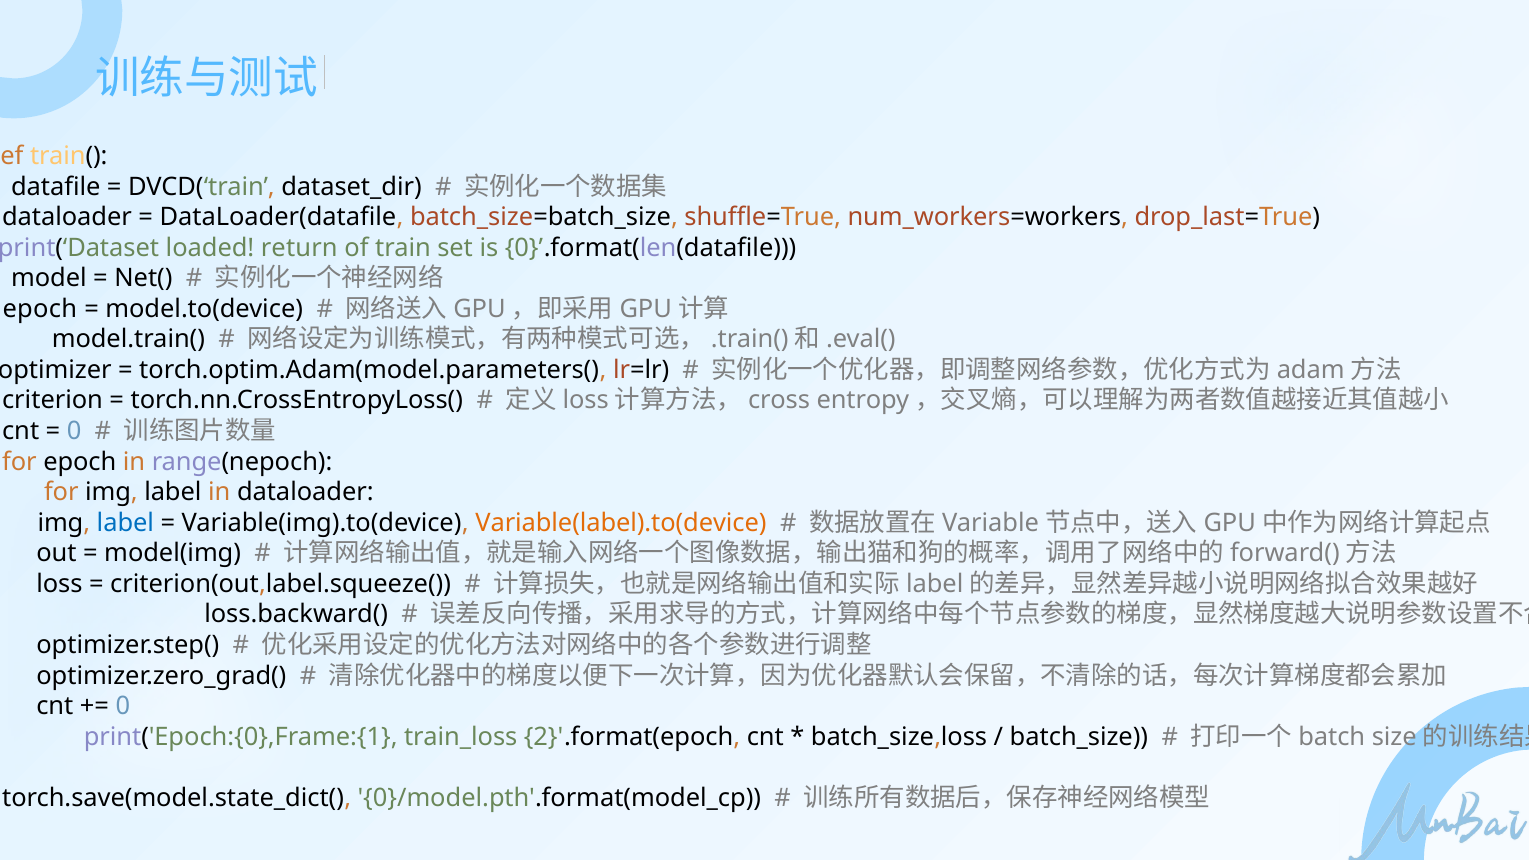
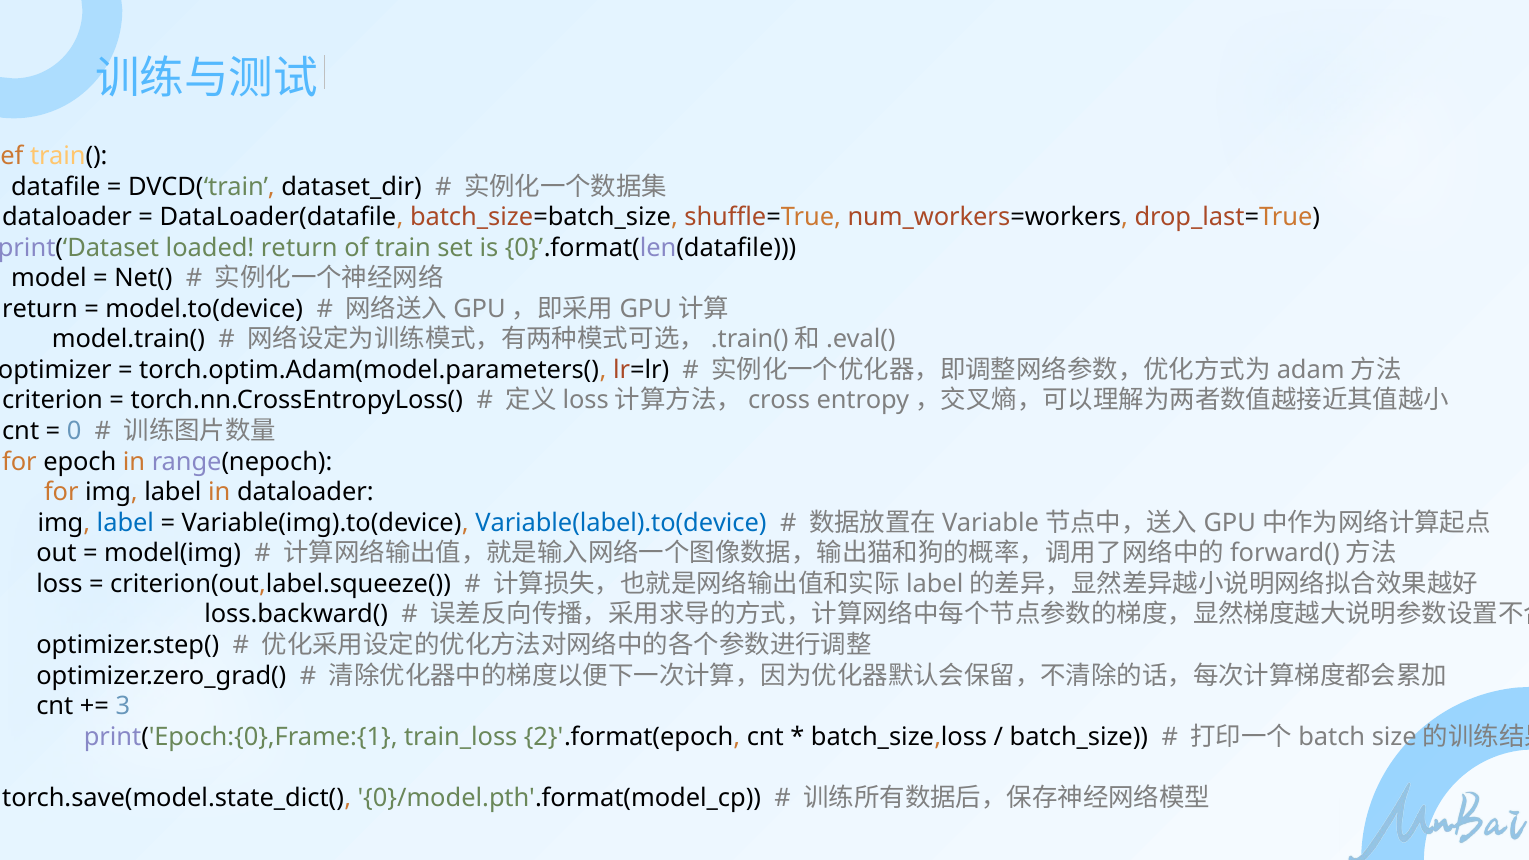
epoch: epoch -> return (40, 309)
Variable(label).to(device colour: orange -> blue (621, 523)
0: 0 -> 3 (123, 706)
